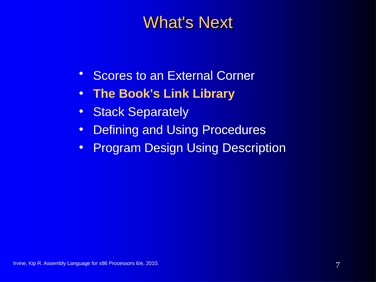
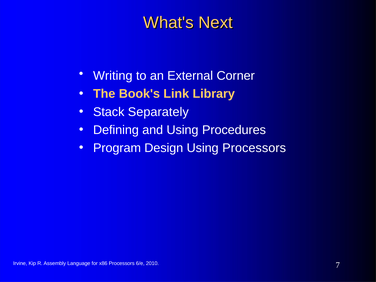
Scores: Scores -> Writing (113, 76)
Using Description: Description -> Processors (254, 148)
